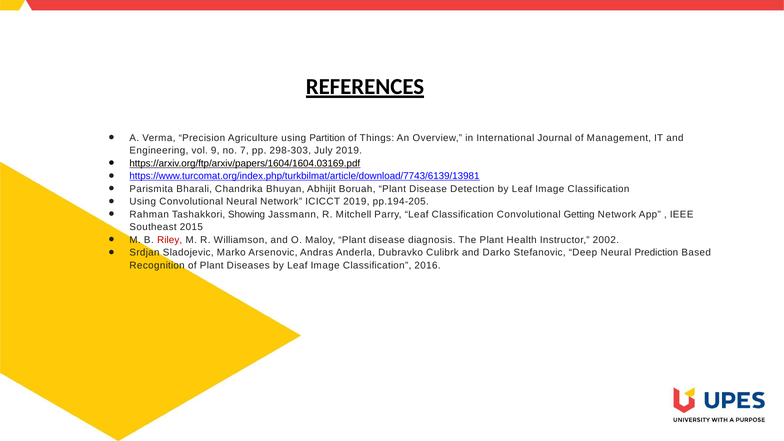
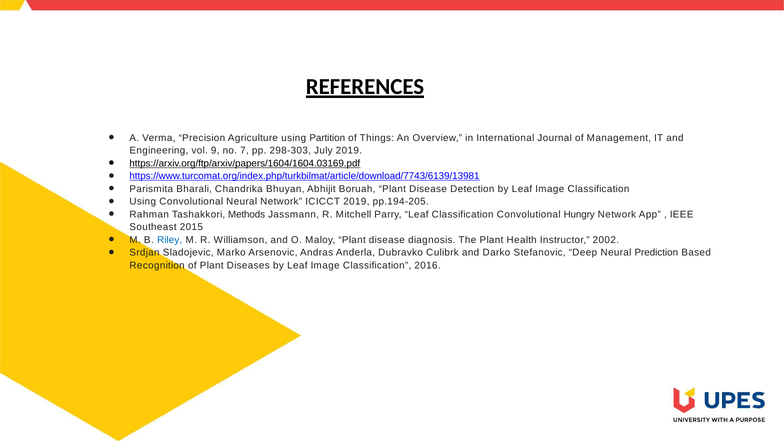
Showing: Showing -> Methods (247, 214)
Getting: Getting -> Hungry (579, 214)
Riley colour: red -> blue (170, 240)
